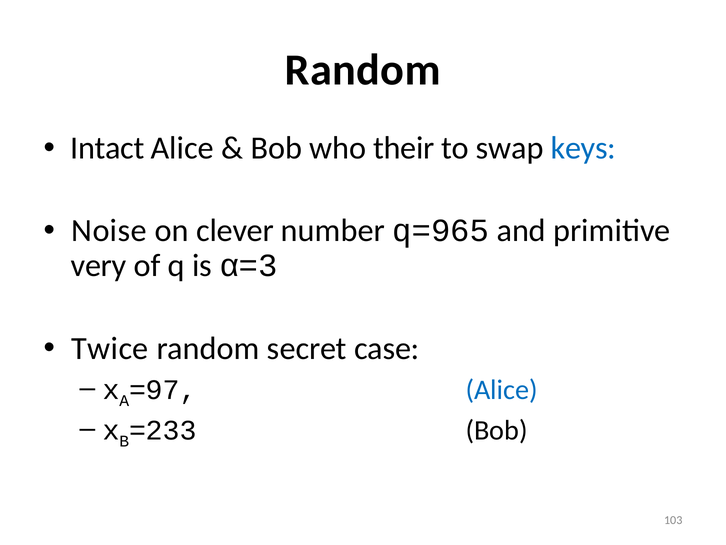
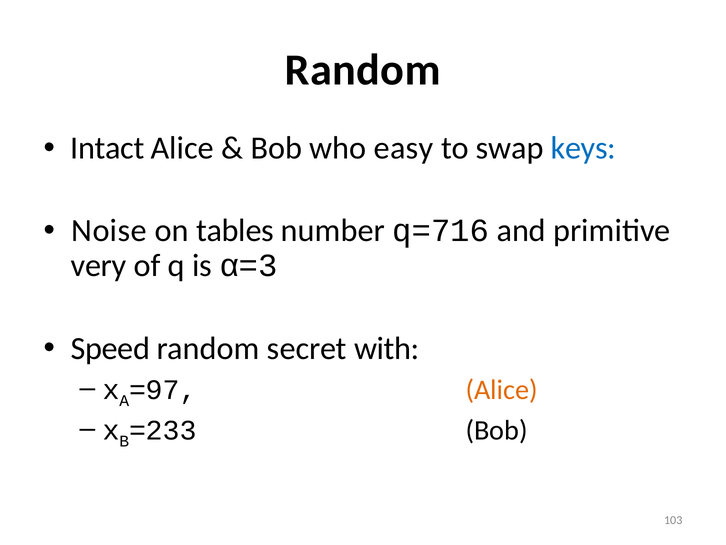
their: their -> easy (404, 148)
clever: clever -> tables (235, 231)
q=965: q=965 -> q=716 (441, 231)
Twice: Twice -> Speed (110, 348)
case: case -> with (387, 348)
Alice colour: blue -> orange (502, 390)
